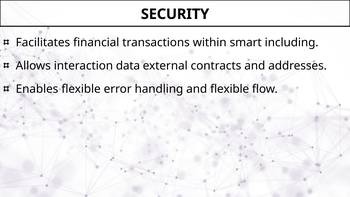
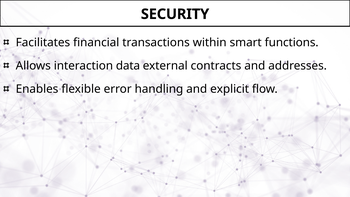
including: including -> functions (292, 42)
and flexible: flexible -> explicit (230, 89)
